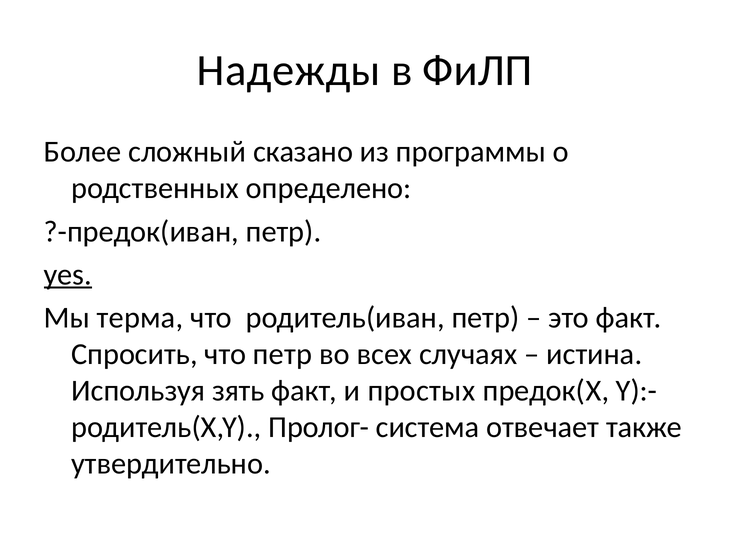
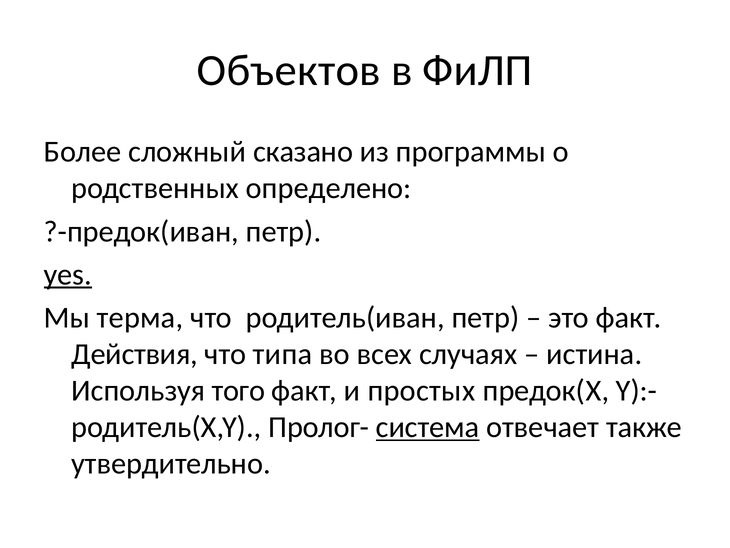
Надежды: Надежды -> Объектов (289, 71)
Спросить: Спросить -> Действия (135, 354)
что петр: петр -> типа (283, 354)
зять: зять -> того (238, 390)
система underline: none -> present (428, 427)
